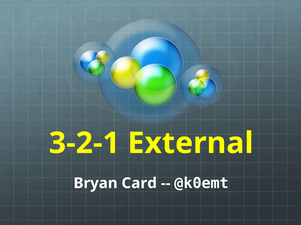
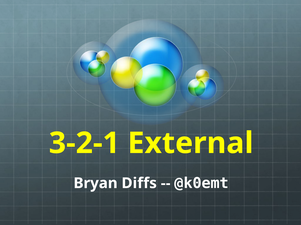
Card: Card -> Diffs (139, 184)
